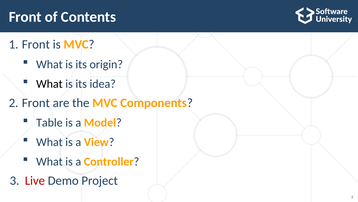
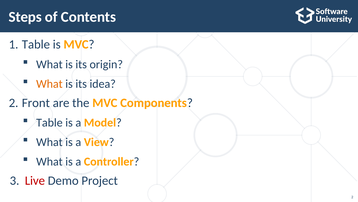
Front: Front -> Steps (25, 17)
Front: Front -> Table (36, 44)
What colour: black -> orange (49, 84)
